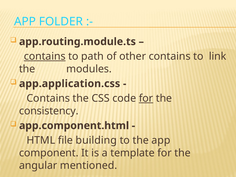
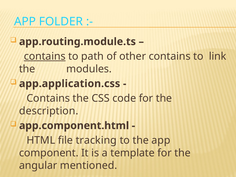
for underline: present -> none (146, 98)
consistency: consistency -> description (49, 111)
building: building -> tracking (96, 140)
